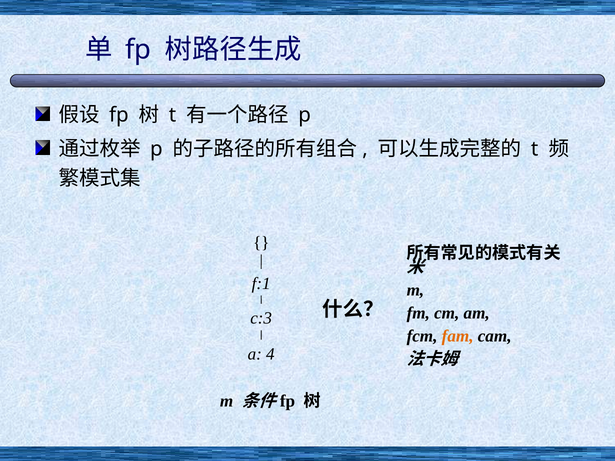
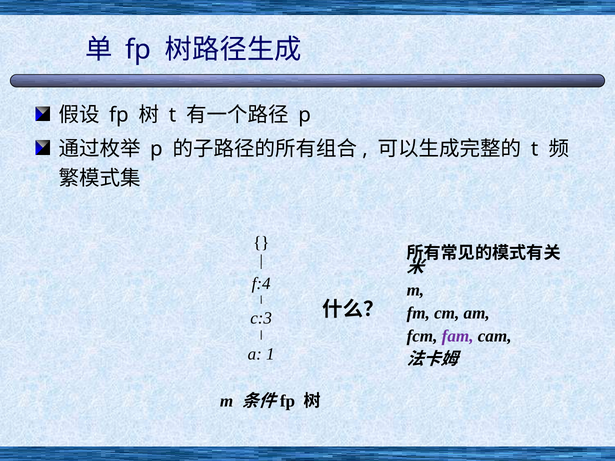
f:1: f:1 -> f:4 (261, 284)
fam colour: orange -> purple (458, 336)
4: 4 -> 1 (270, 354)
